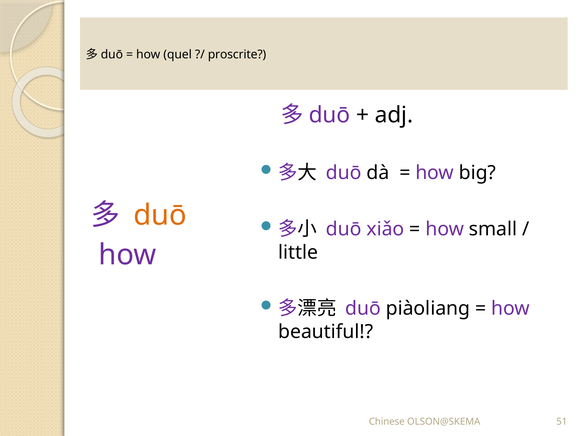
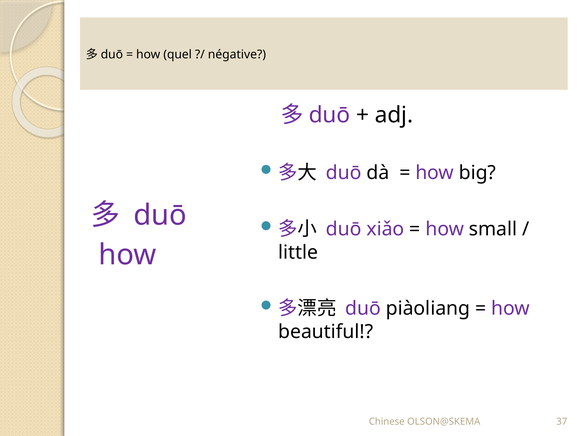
proscrite: proscrite -> négative (237, 55)
duō colour: orange -> purple (160, 215)
51: 51 -> 37 (562, 421)
